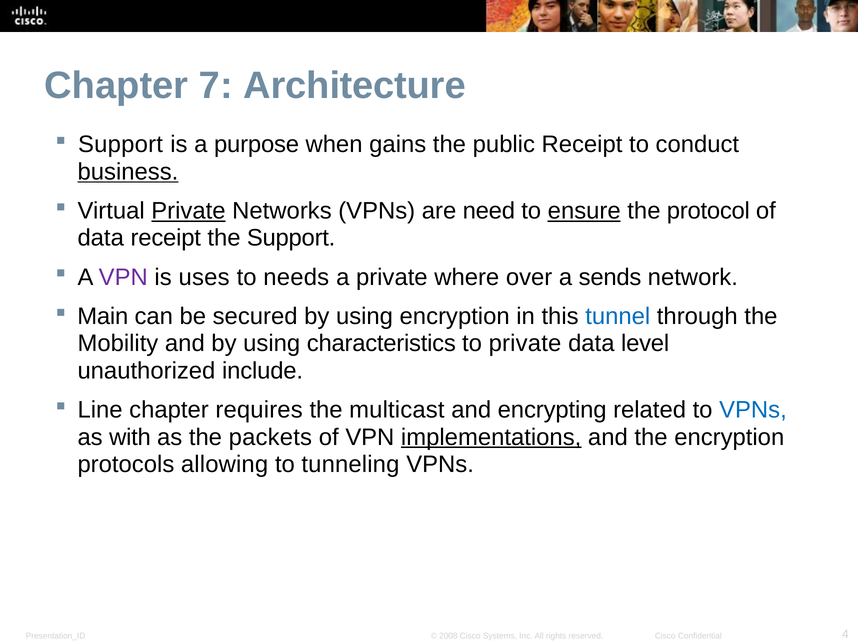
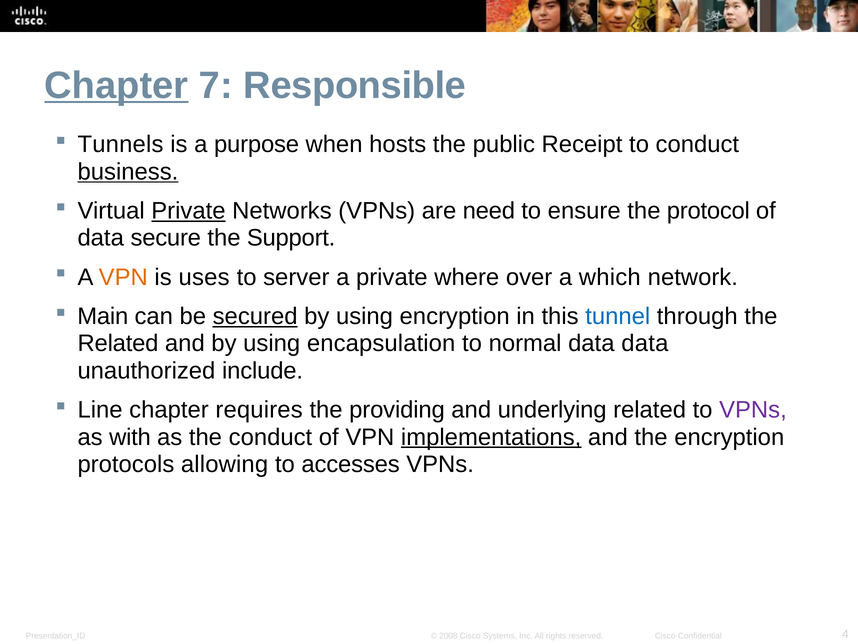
Chapter underline: none -> present (116, 86)
Architecture: Architecture -> Responsible (355, 86)
Support: Support -> Tunnels (121, 144)
gains: gains -> hosts (398, 144)
ensure underline: present -> none (584, 211)
data receipt: receipt -> secure (166, 238)
VPN colour: purple -> orange (123, 277)
needs: needs -> server (296, 277)
sends: sends -> which (610, 277)
secured underline: none -> present (255, 316)
Mobility: Mobility -> Related (118, 343)
characteristics: characteristics -> encapsulation (381, 343)
to private: private -> normal (525, 343)
data level: level -> data (645, 343)
multicast: multicast -> providing (397, 410)
encrypting: encrypting -> underlying (552, 410)
VPNs colour: blue -> purple (753, 410)
the packets: packets -> conduct (270, 437)
tunneling: tunneling -> accesses (351, 464)
